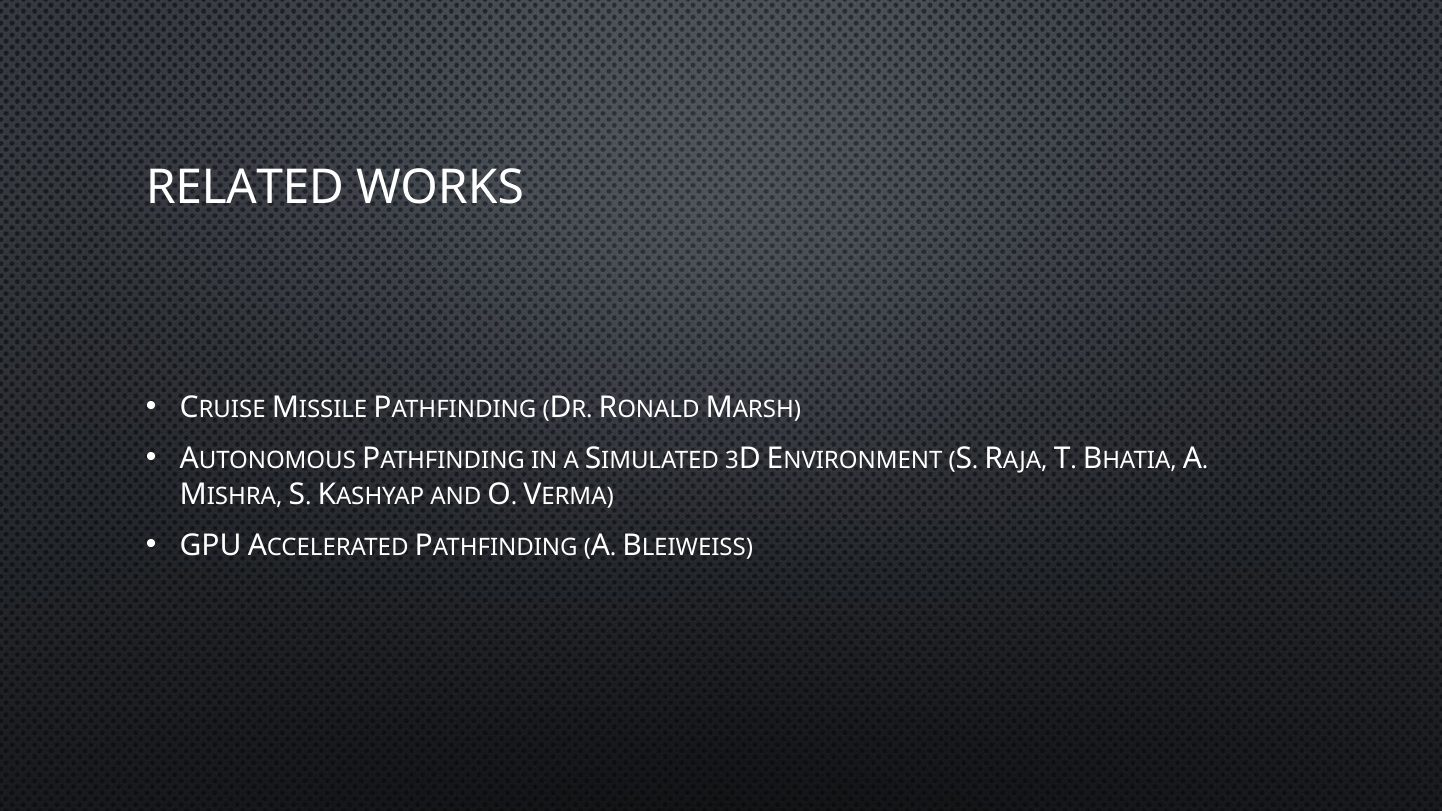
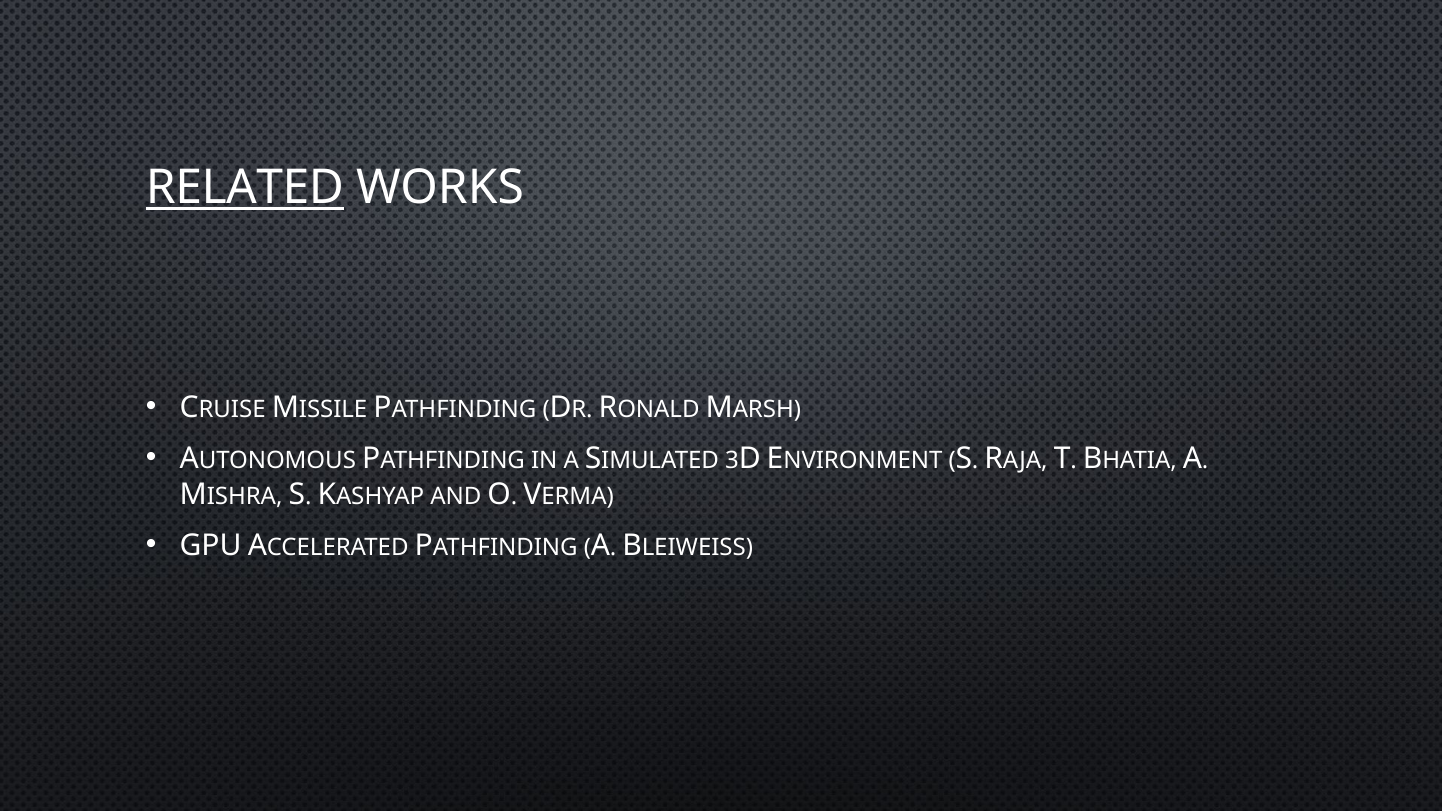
RELATED underline: none -> present (245, 188)
